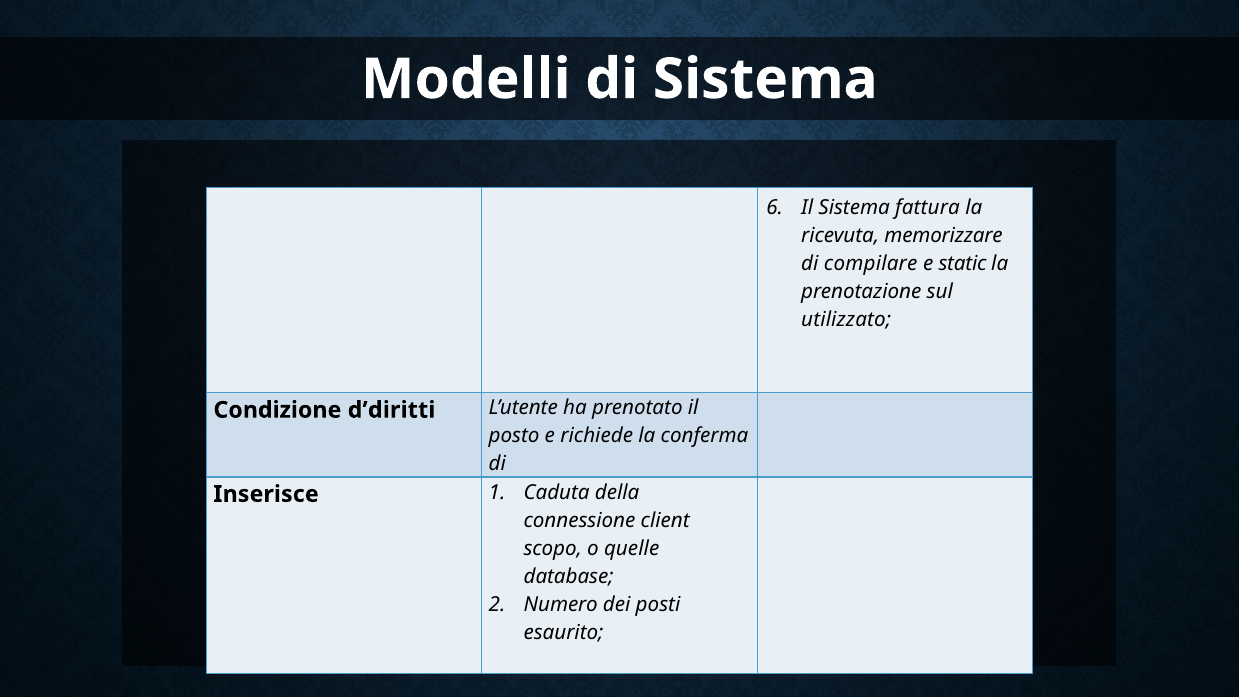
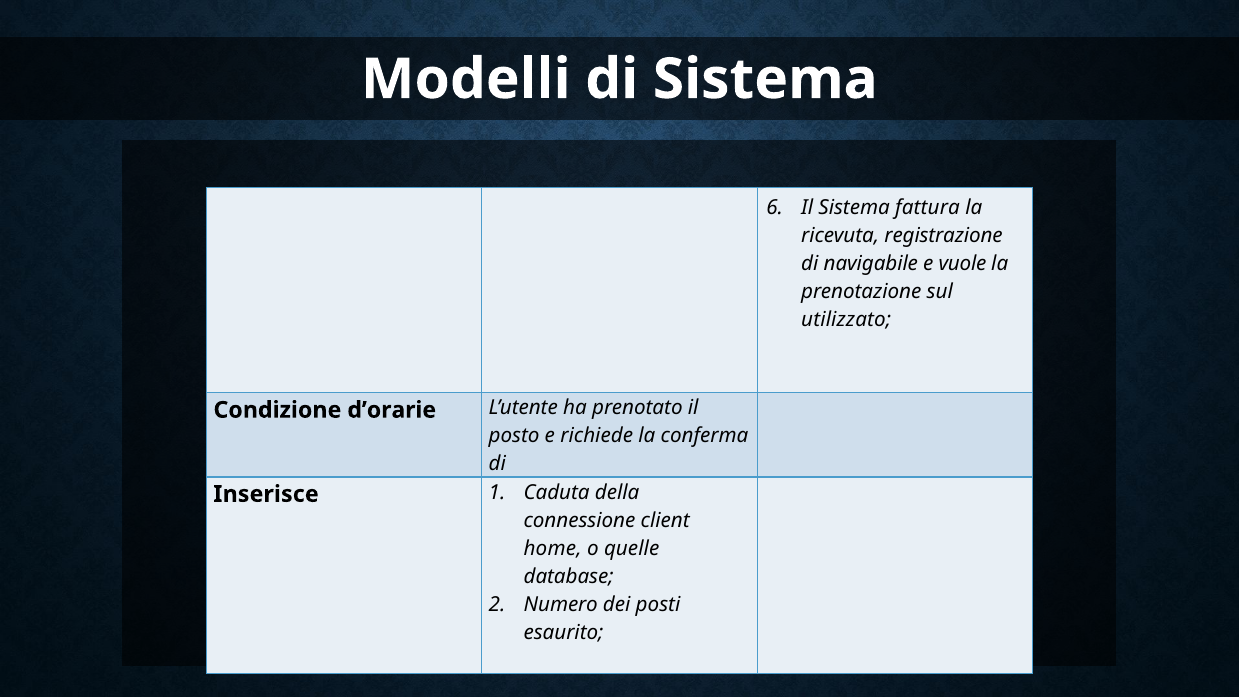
memorizzare: memorizzare -> registrazione (944, 235)
compilare: compilare -> navigabile (871, 263)
static: static -> vuole (963, 263)
d’diritti: d’diritti -> d’orarie (392, 410)
scopo: scopo -> home (553, 548)
